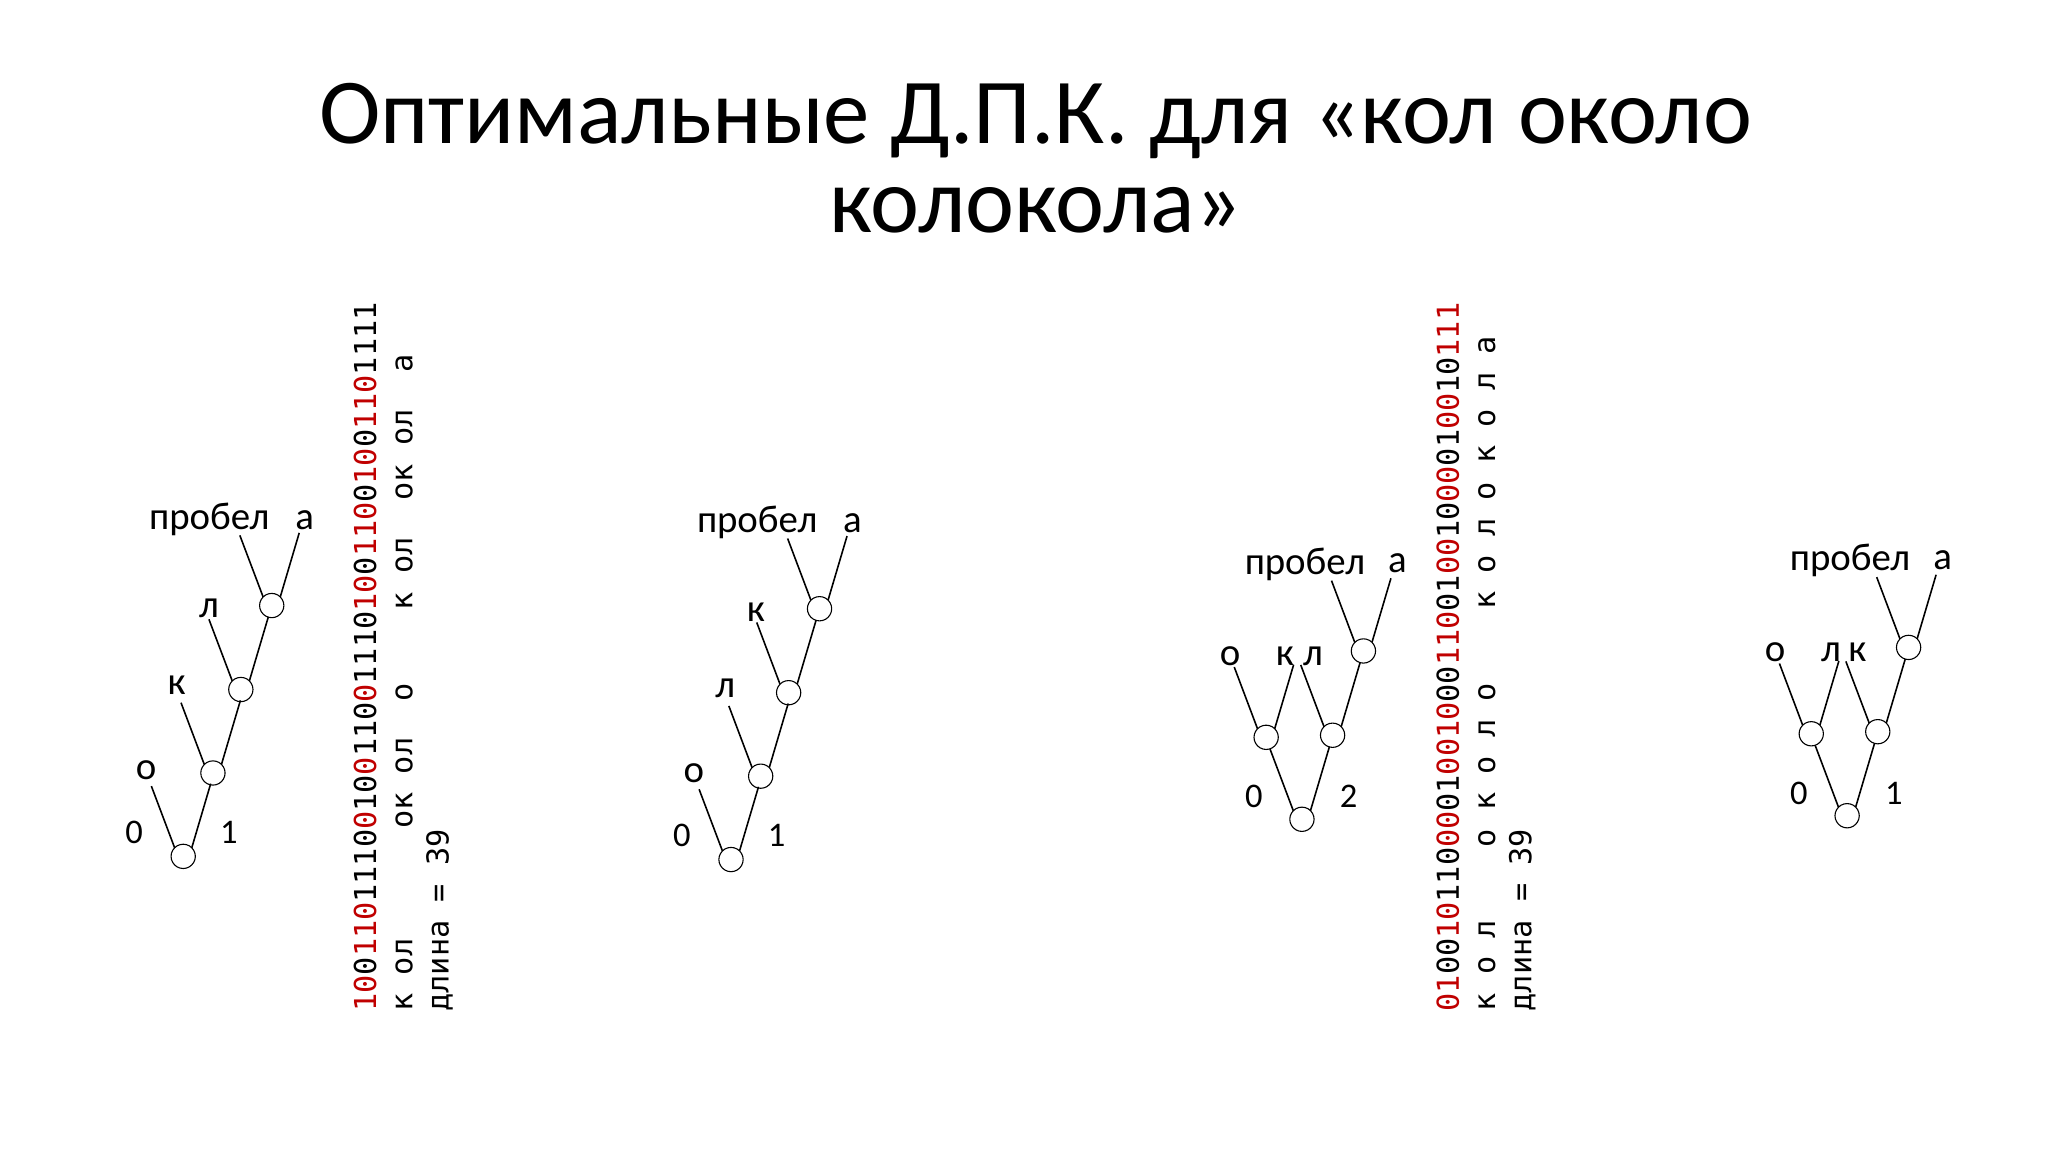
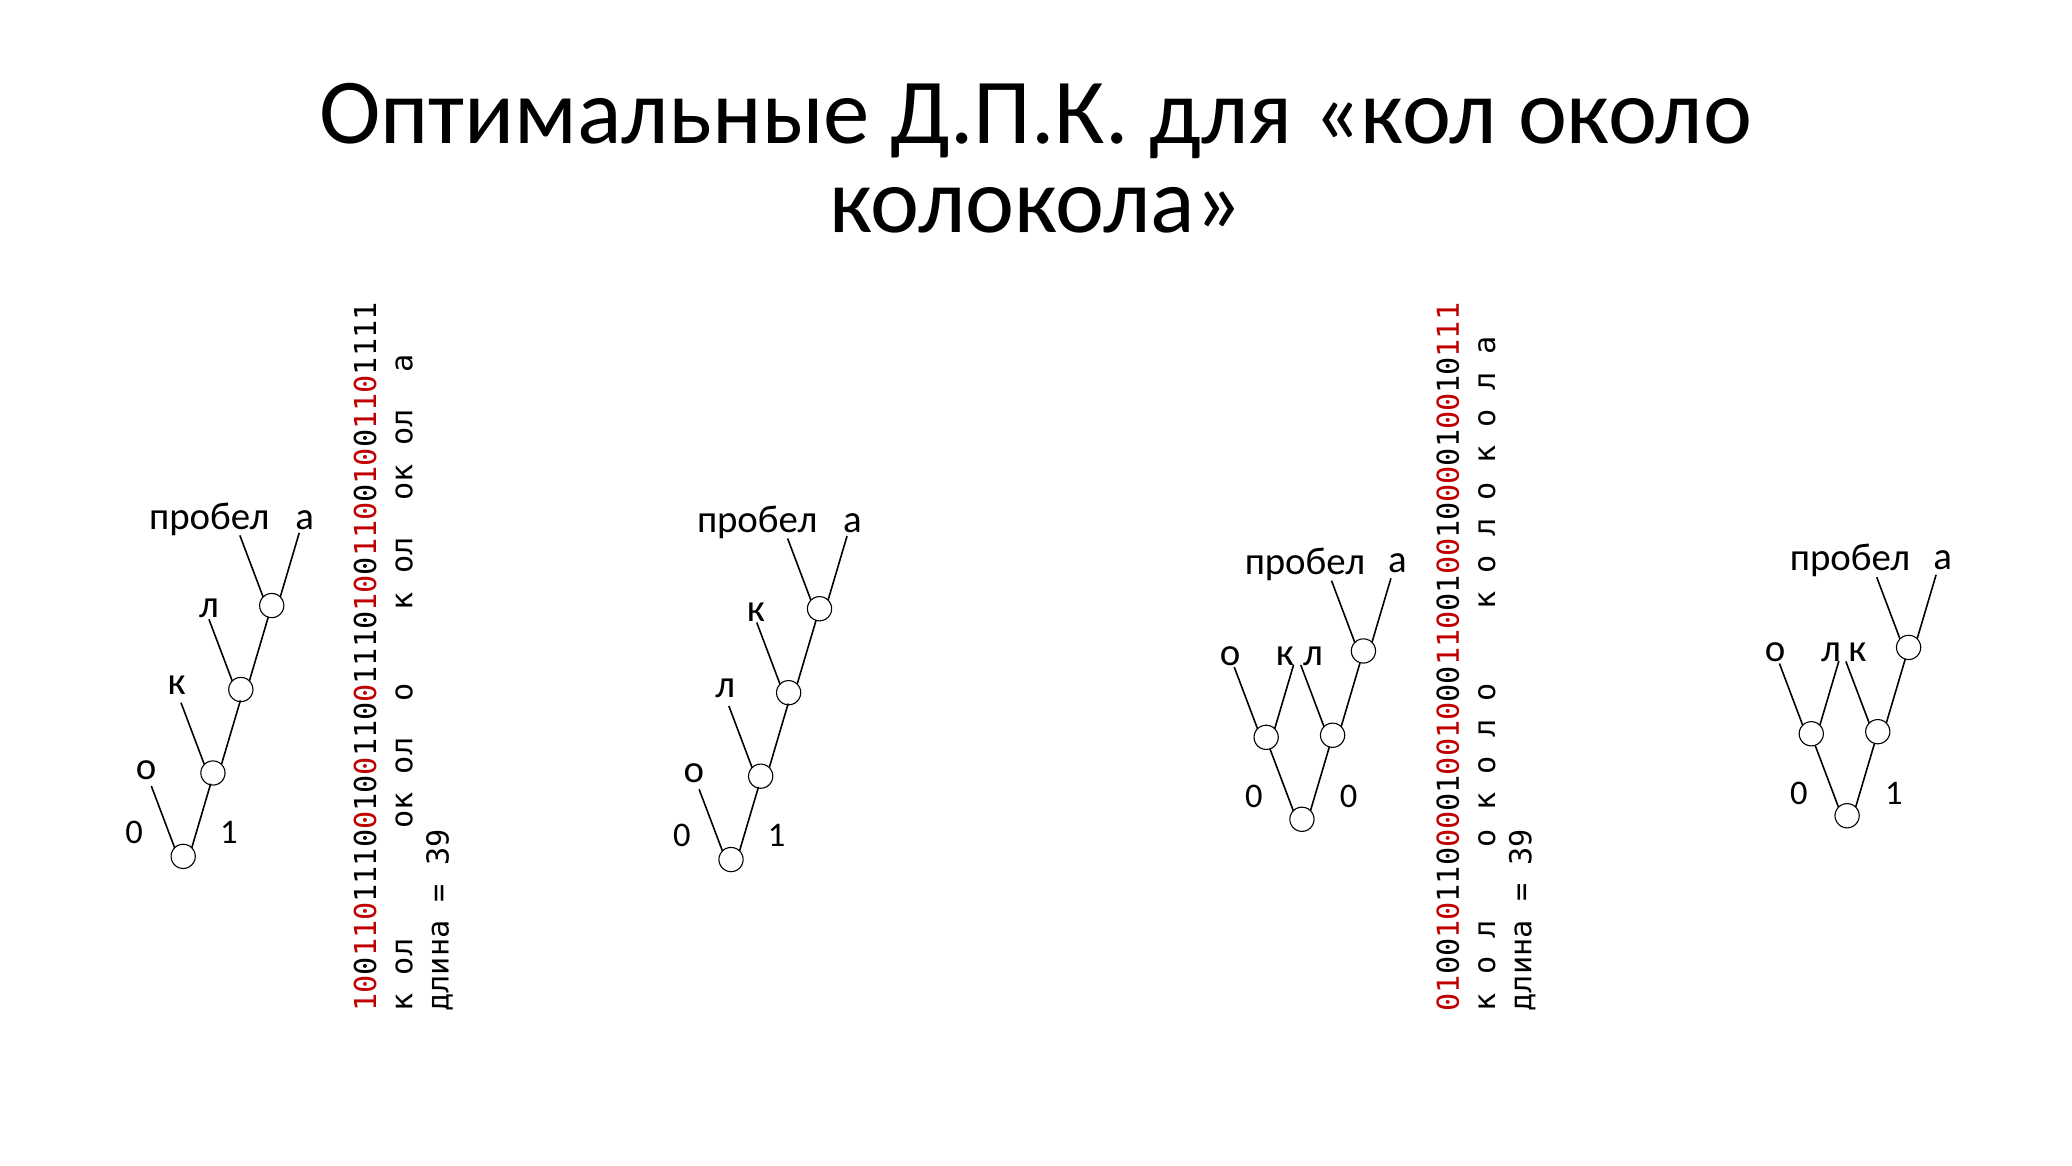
2: 2 -> 0 (1349, 796)
